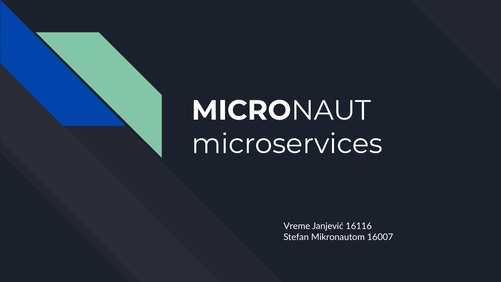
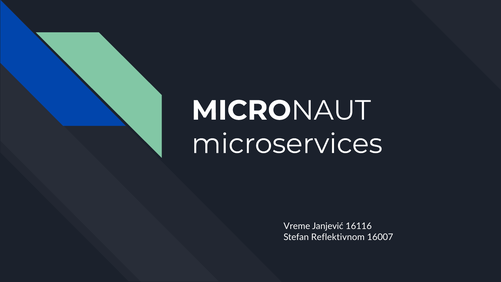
Mikronautom: Mikronautom -> Reflektivnom (338, 237)
